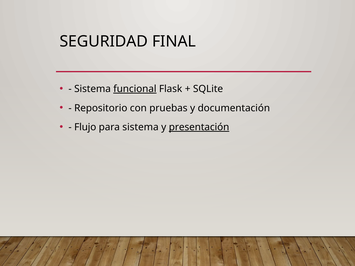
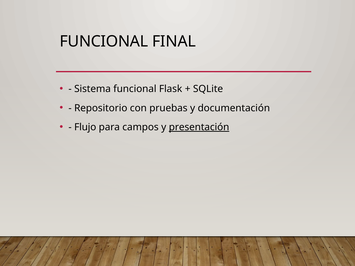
SEGURIDAD: SEGURIDAD -> FUNCIONAL (104, 41)
funcional underline: present -> none (135, 89)
para sistema: sistema -> campos (141, 127)
